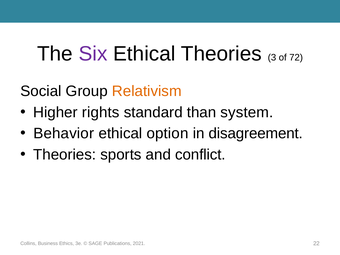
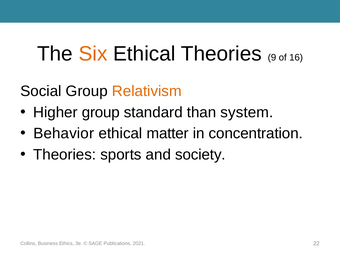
Six colour: purple -> orange (93, 54)
3: 3 -> 9 (272, 58)
72: 72 -> 16 (296, 58)
Higher rights: rights -> group (101, 112)
option: option -> matter (168, 133)
disagreement: disagreement -> concentration (256, 133)
conflict: conflict -> society (200, 155)
